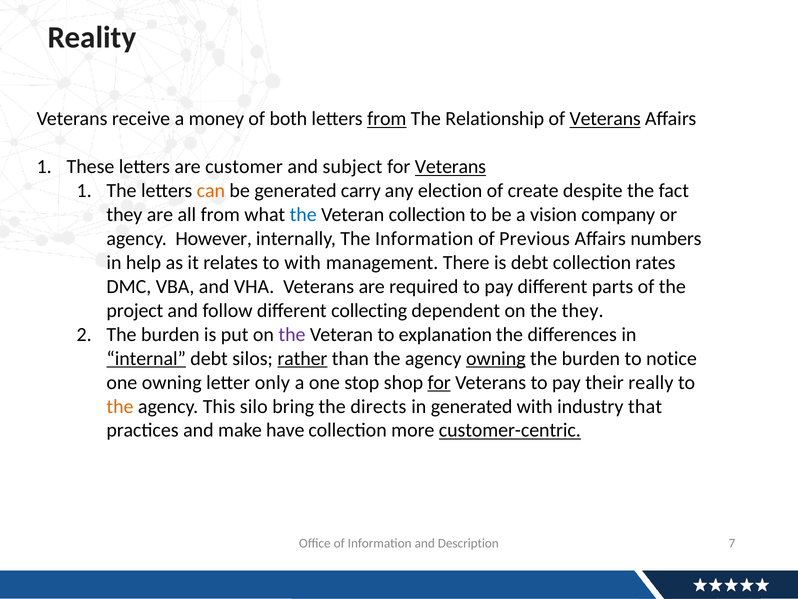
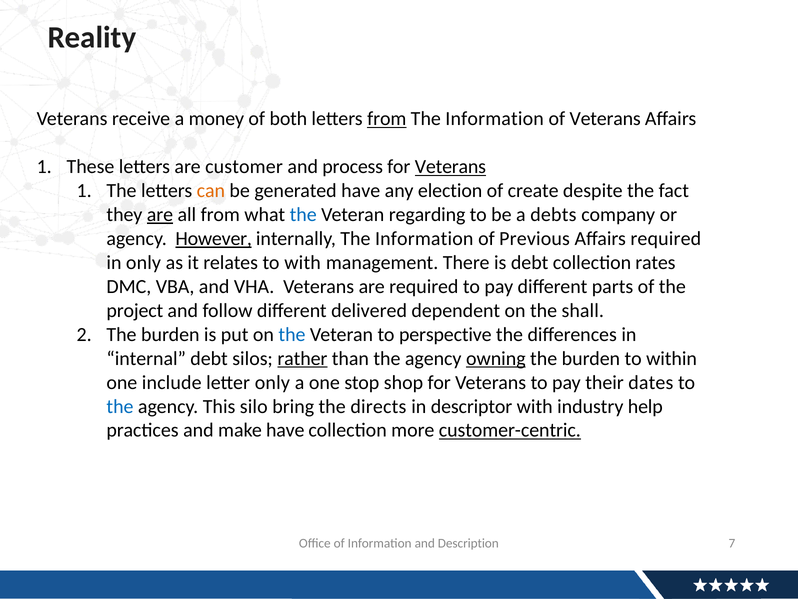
Relationship: Relationship -> Information (495, 119)
Veterans underline: present -> none (605, 119)
subject: subject -> process (353, 167)
generated carry: carry -> have (361, 191)
are underline: none -> present (160, 215)
Veteran collection: collection -> regarding (427, 215)
vision: vision -> debts (553, 215)
However underline: none -> present (214, 239)
Affairs numbers: numbers -> required (666, 239)
in help: help -> only (143, 262)
collecting: collecting -> delivered (369, 310)
the they: they -> shall (583, 310)
the colour: purple -> blue (292, 334)
explanation: explanation -> perspective (445, 334)
internal underline: present -> none (146, 358)
notice: notice -> within (672, 358)
one owning: owning -> include (172, 382)
for underline: present -> none (439, 382)
really: really -> dates (651, 382)
the colour: orange -> blue (120, 406)
in generated: generated -> descriptor (472, 406)
that: that -> help (645, 406)
